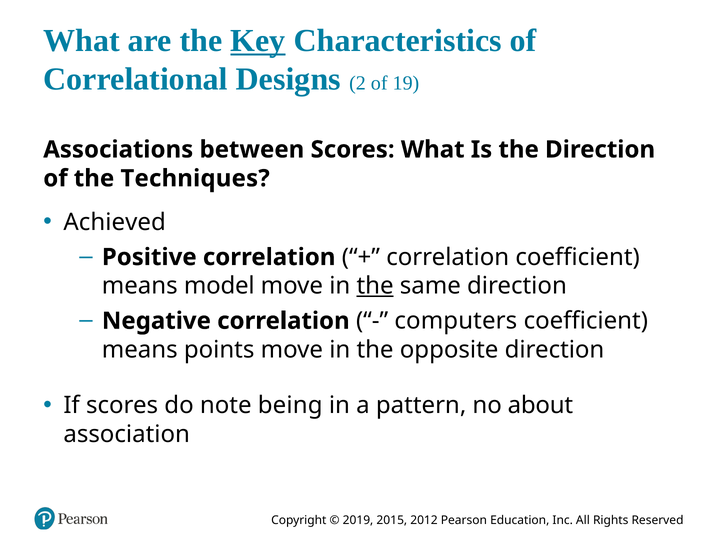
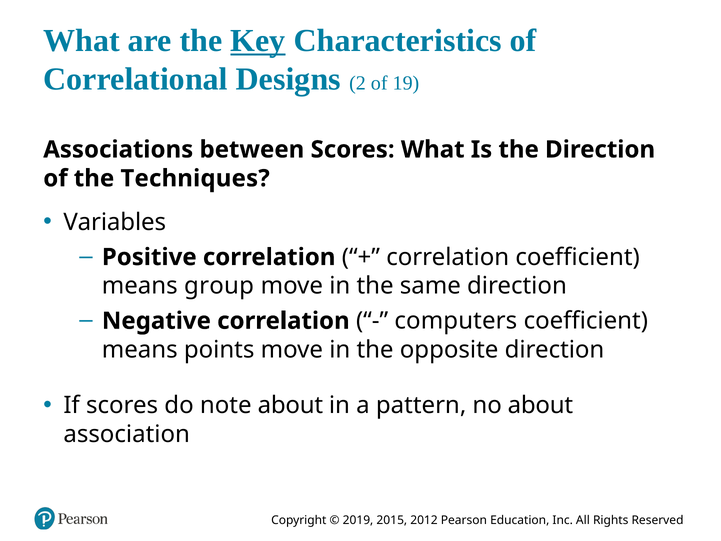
Achieved: Achieved -> Variables (115, 222)
model: model -> group (219, 286)
the underline: present -> none (375, 286)
note being: being -> about (290, 405)
